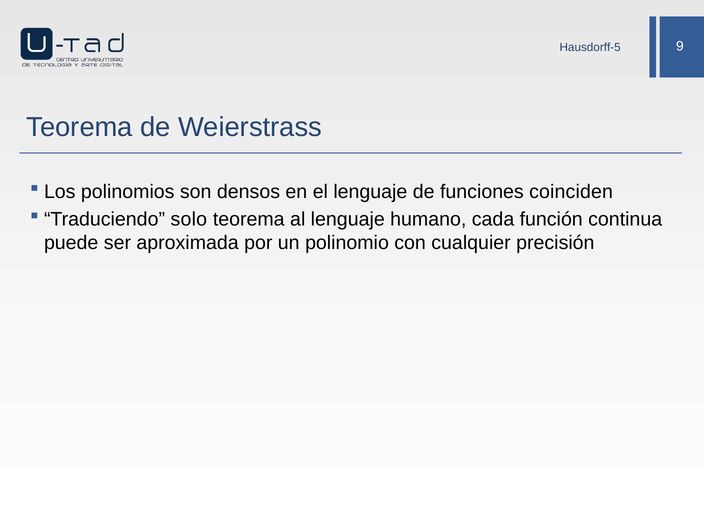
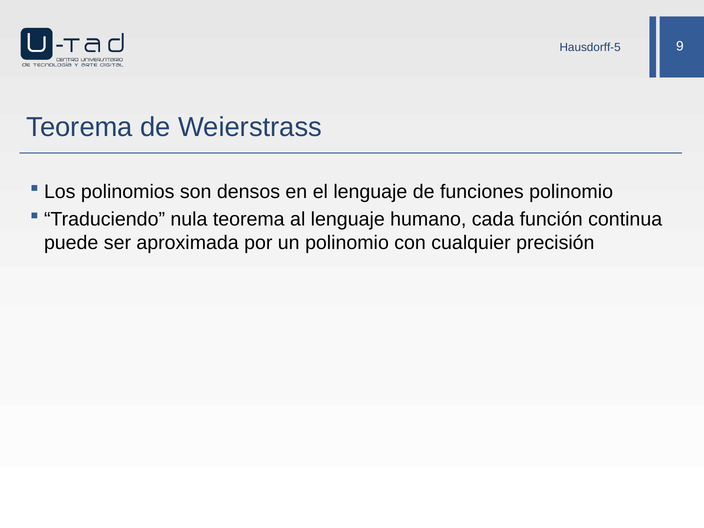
funciones coinciden: coinciden -> polinomio (571, 192)
solo: solo -> nula (189, 219)
